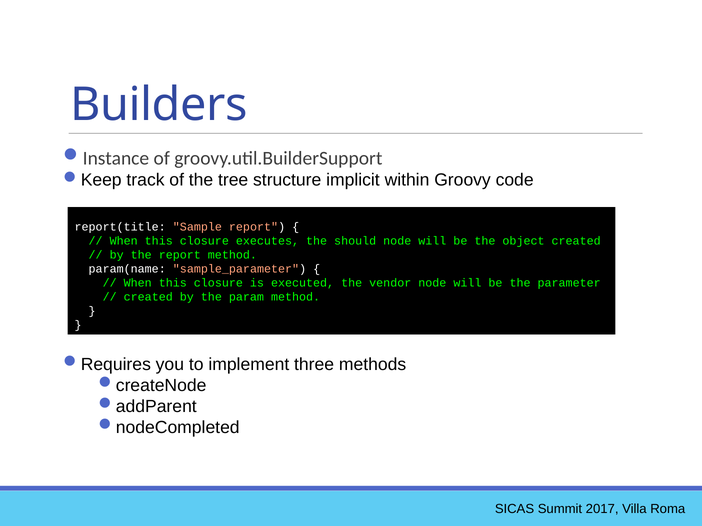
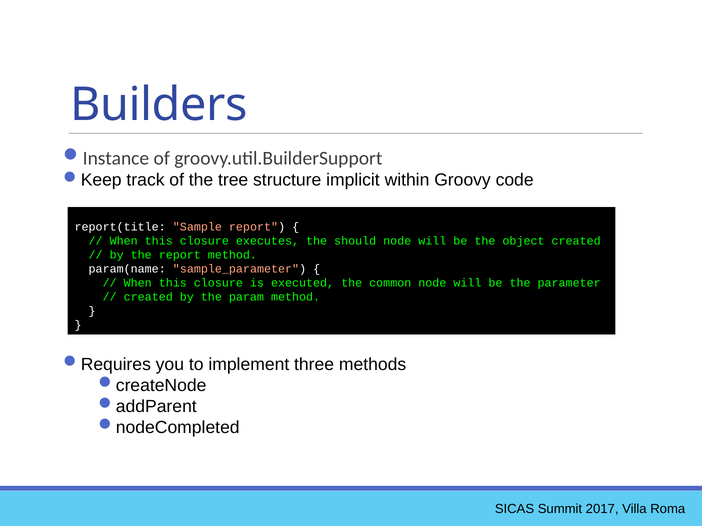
vendor: vendor -> common (390, 283)
